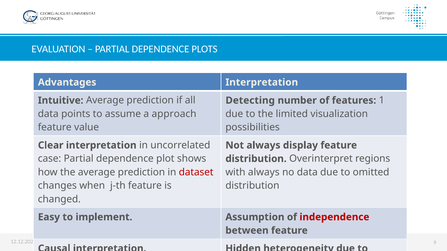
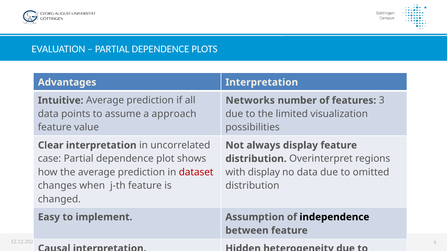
Detecting: Detecting -> Networks (250, 101)
1: 1 -> 3 (382, 101)
with always: always -> display (264, 172)
independence colour: red -> black (334, 217)
